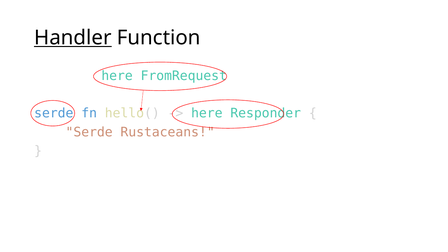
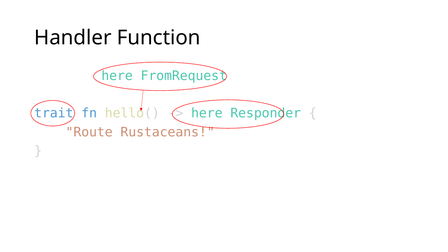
Handler underline: present -> none (73, 38)
serde: serde -> trait (54, 113)
Serde: Serde -> Route (89, 132)
